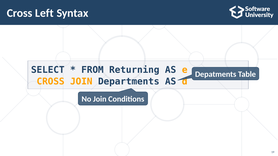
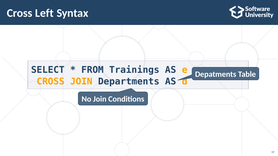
Returning: Returning -> Trainings (134, 70)
